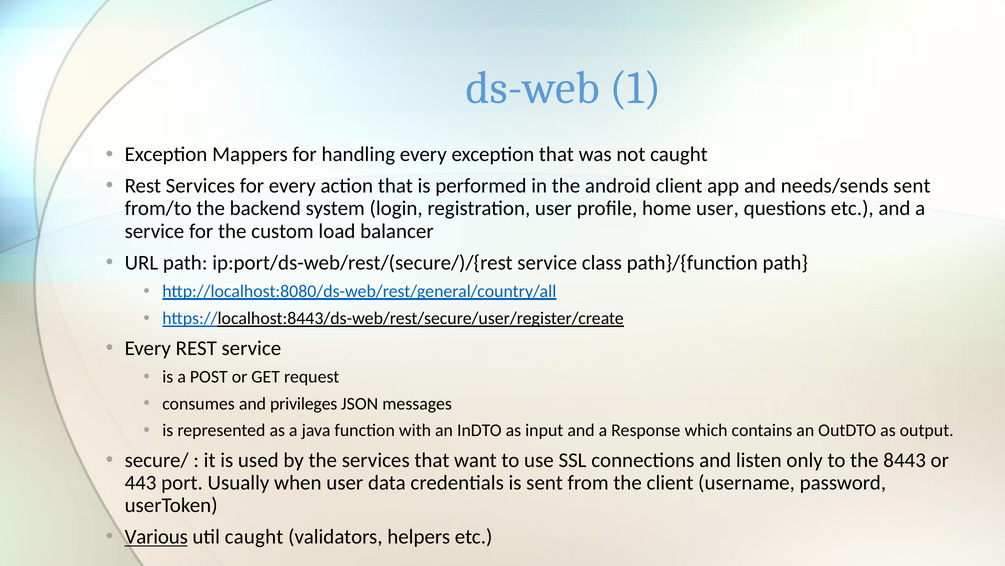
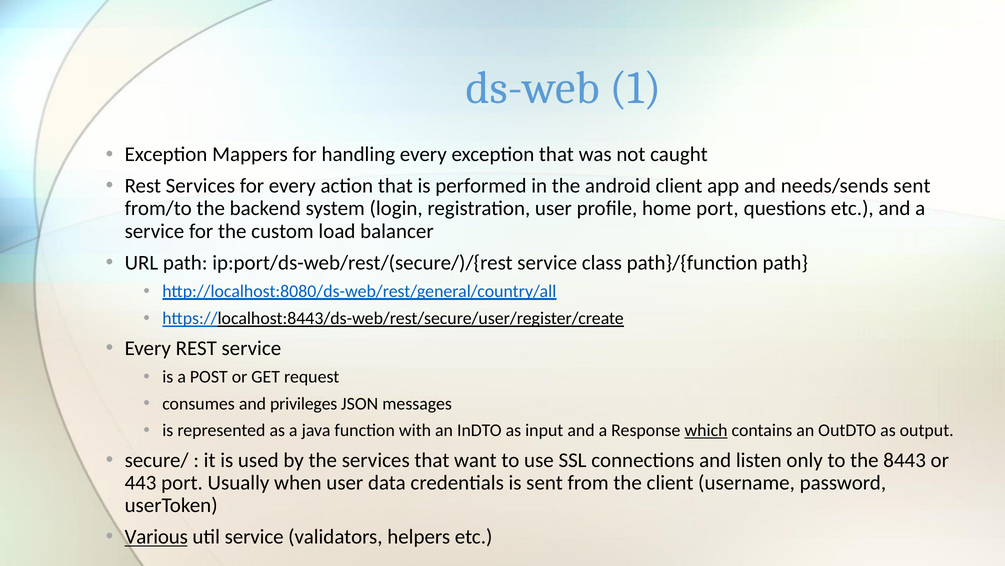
home user: user -> port (717, 208)
which underline: none -> present (706, 430)
util caught: caught -> service (254, 536)
